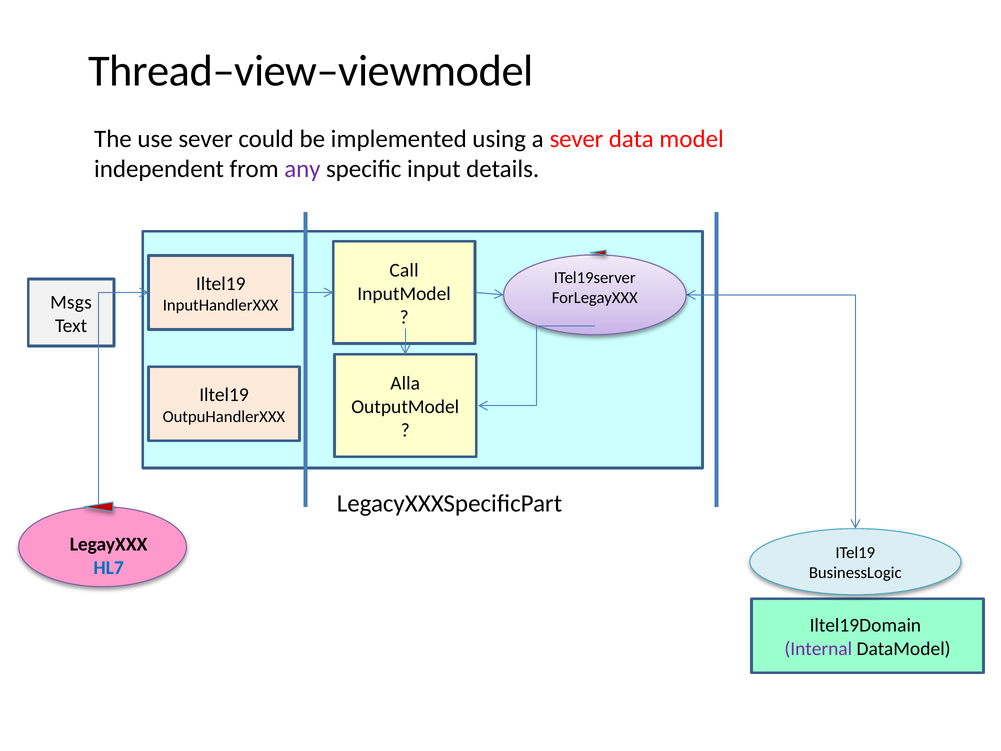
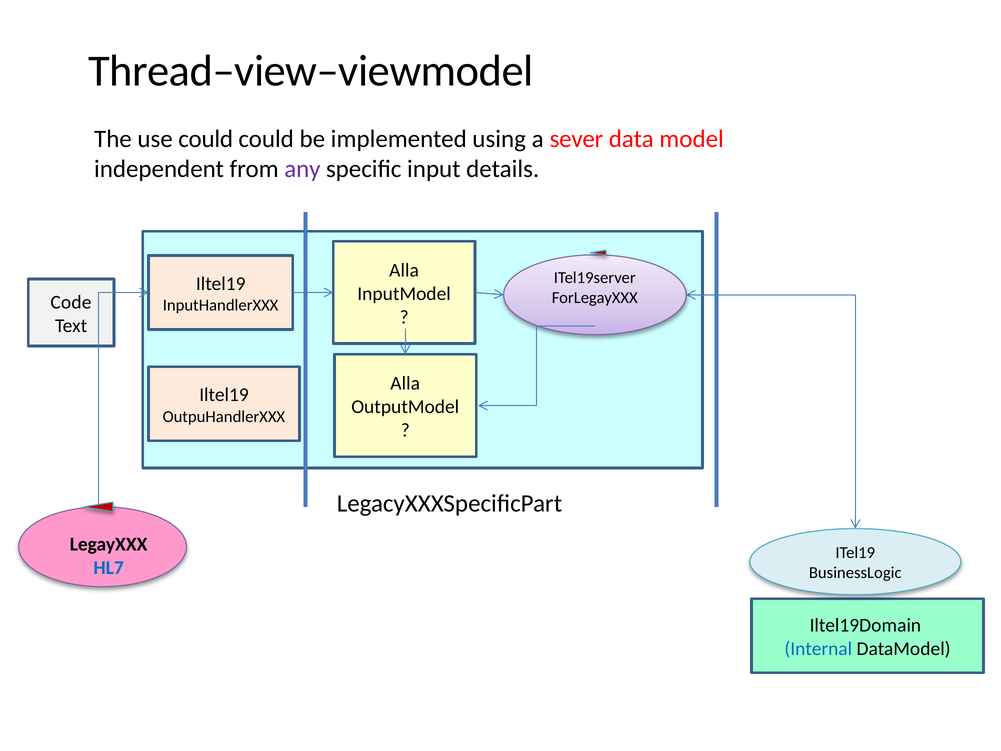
use sever: sever -> could (206, 139)
Call: Call -> Alla (404, 270)
Msgs: Msgs -> Code (71, 302)
Internal colour: purple -> blue (818, 649)
